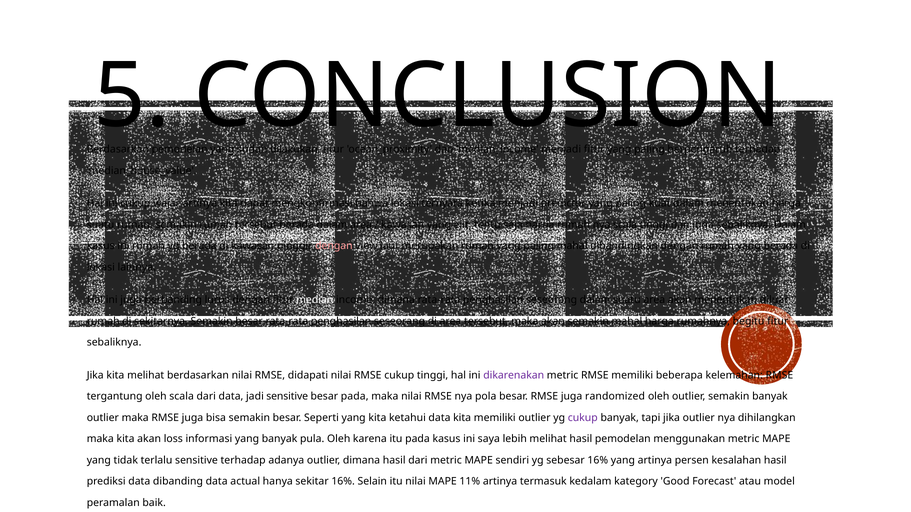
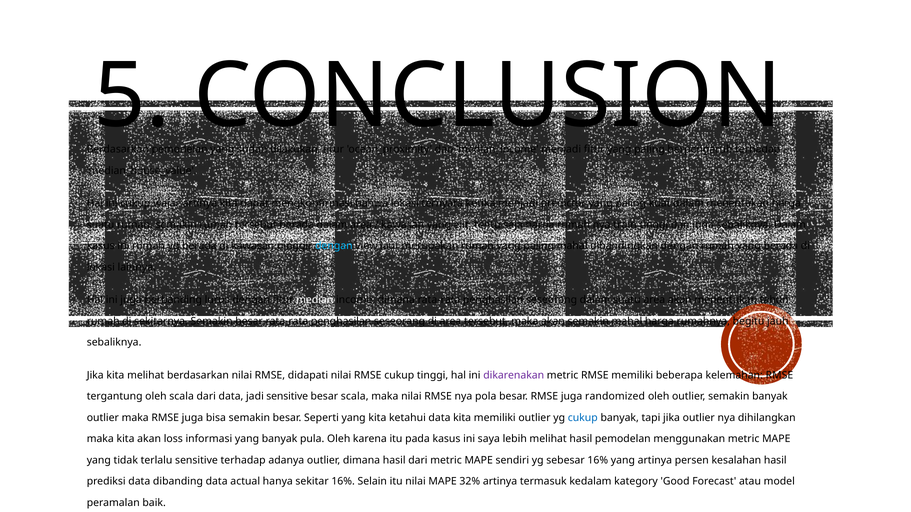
nya scala: scala -> train (625, 225)
dengan colour: pink -> light blue (334, 246)
diluar: diluar -> tahun (774, 300)
begitu fitur: fitur -> jauh (778, 321)
besar pada: pada -> scala (355, 397)
cukup colour: purple -> blue (583, 418)
11%: 11% -> 32% (470, 482)
